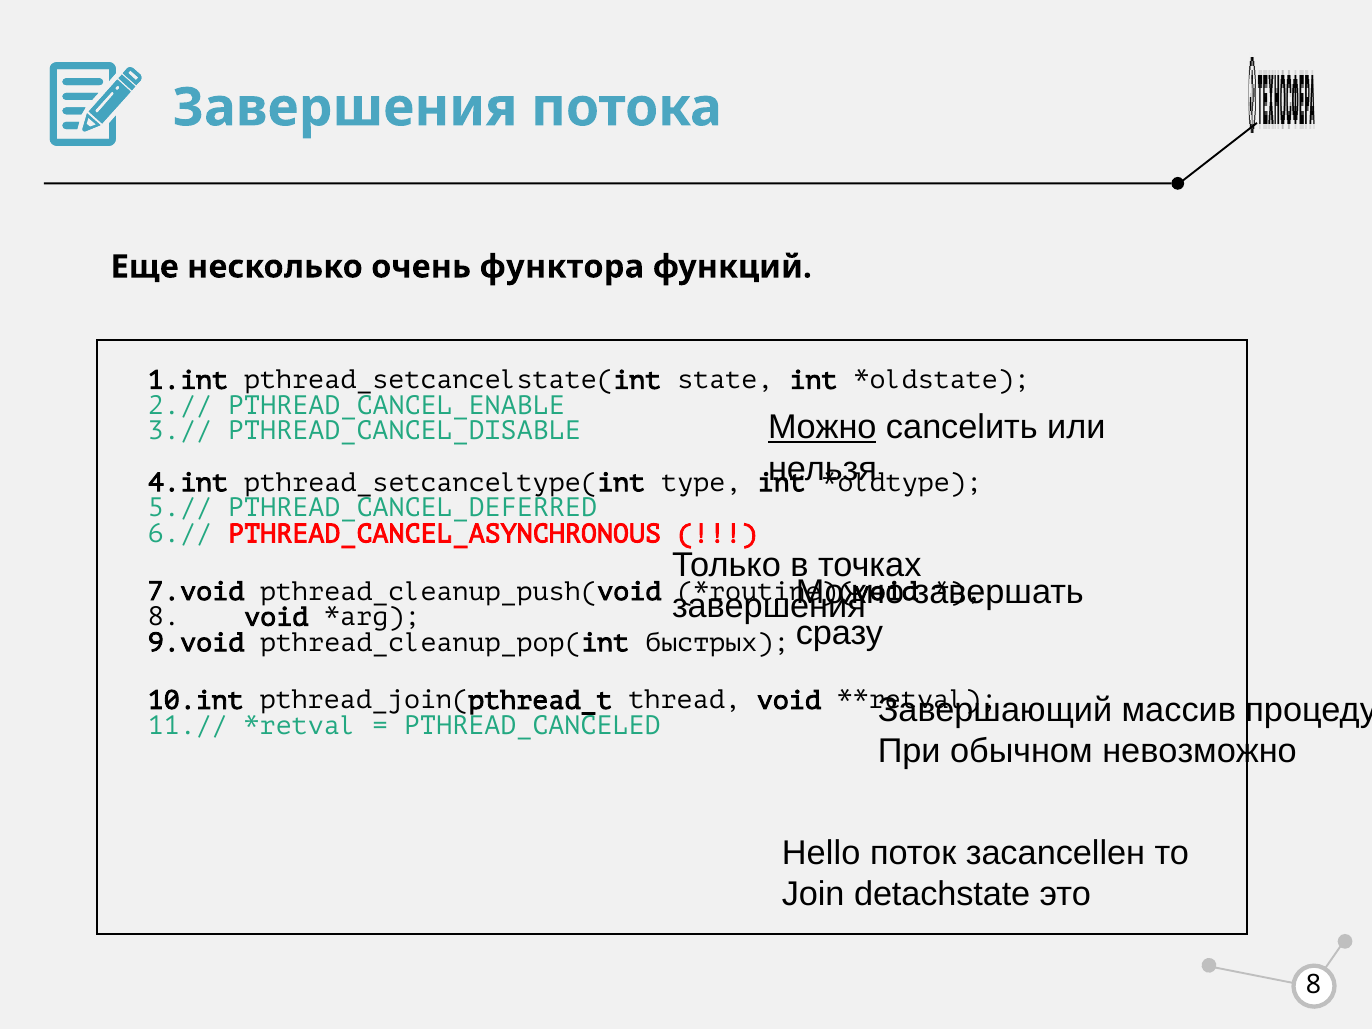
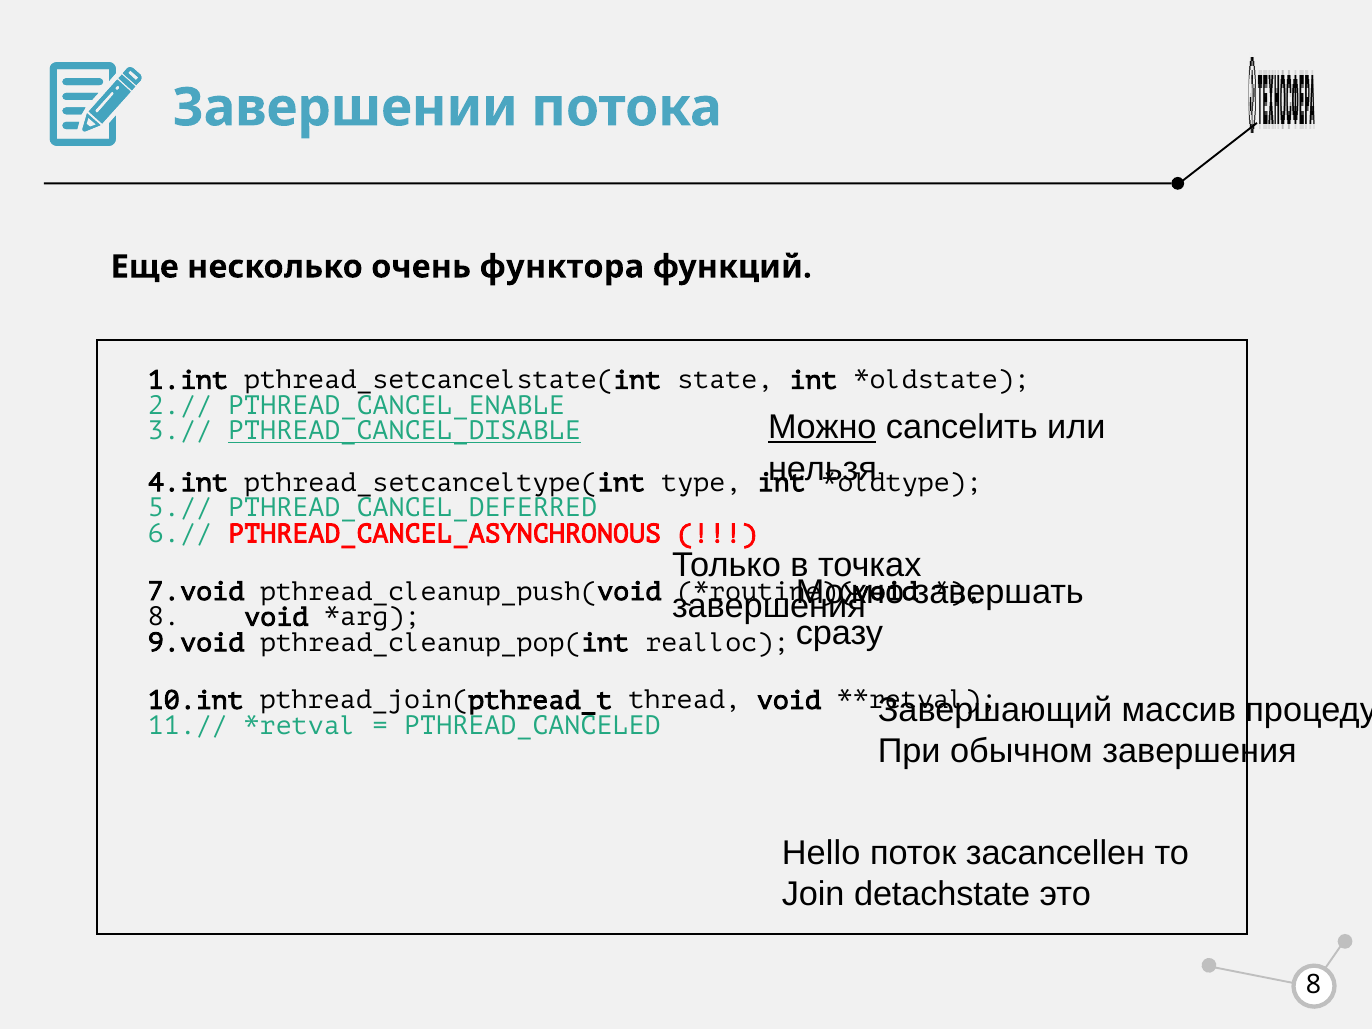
Завершения: Завершения -> Завершении (345, 108)
PTHREAD_CANCEL_DISABLE underline: none -> present (405, 431)
быстрых: быстрых -> realloc (717, 642)
обычном невозможно: невозможно -> завершения (1200, 752)
